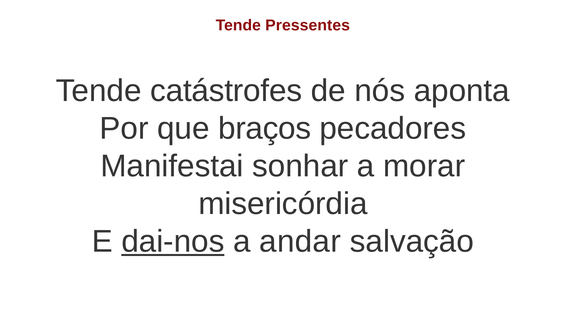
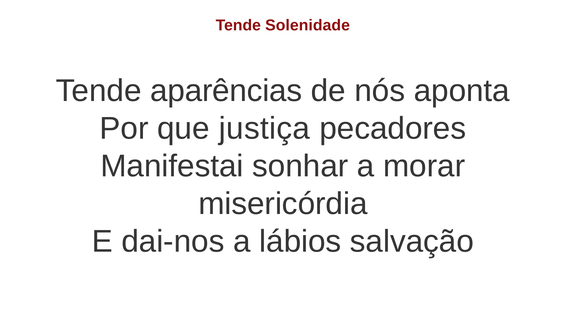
Pressentes: Pressentes -> Solenidade (308, 25)
catástrofes: catástrofes -> aparências (226, 91)
braços: braços -> justiça (264, 129)
dai-nos underline: present -> none (173, 242)
andar: andar -> lábios (300, 242)
